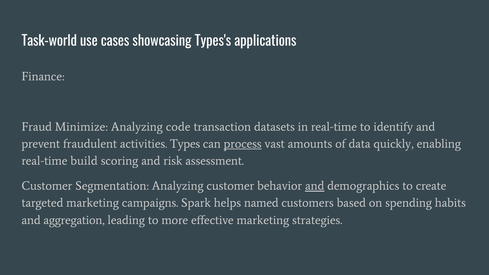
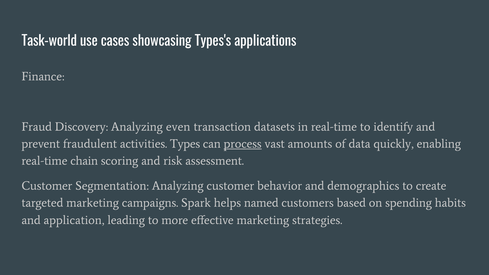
Minimize: Minimize -> Discovery (81, 127)
code: code -> even (178, 127)
build: build -> chain (84, 161)
and underline: present -> none (315, 186)
aggregation: aggregation -> application (74, 220)
